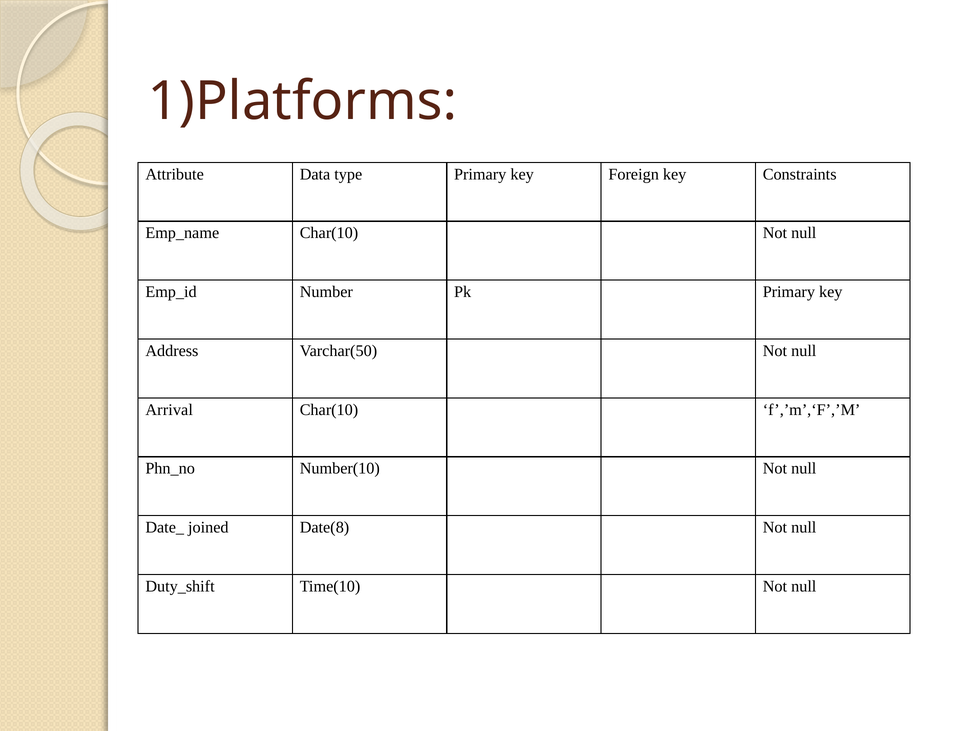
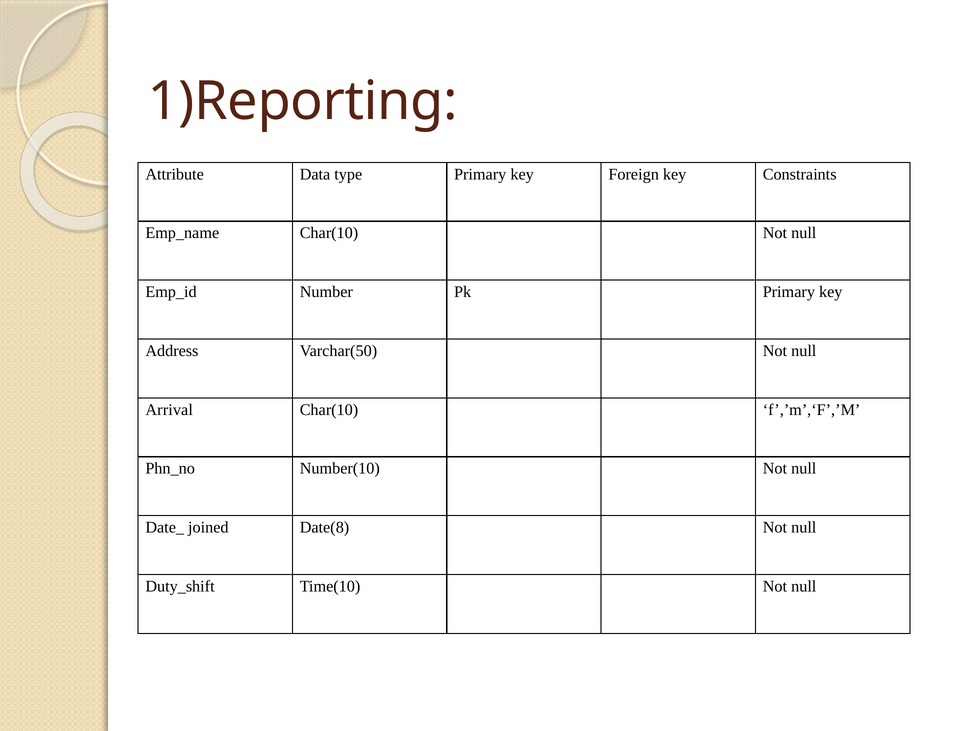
1)Platforms: 1)Platforms -> 1)Reporting (303, 101)
